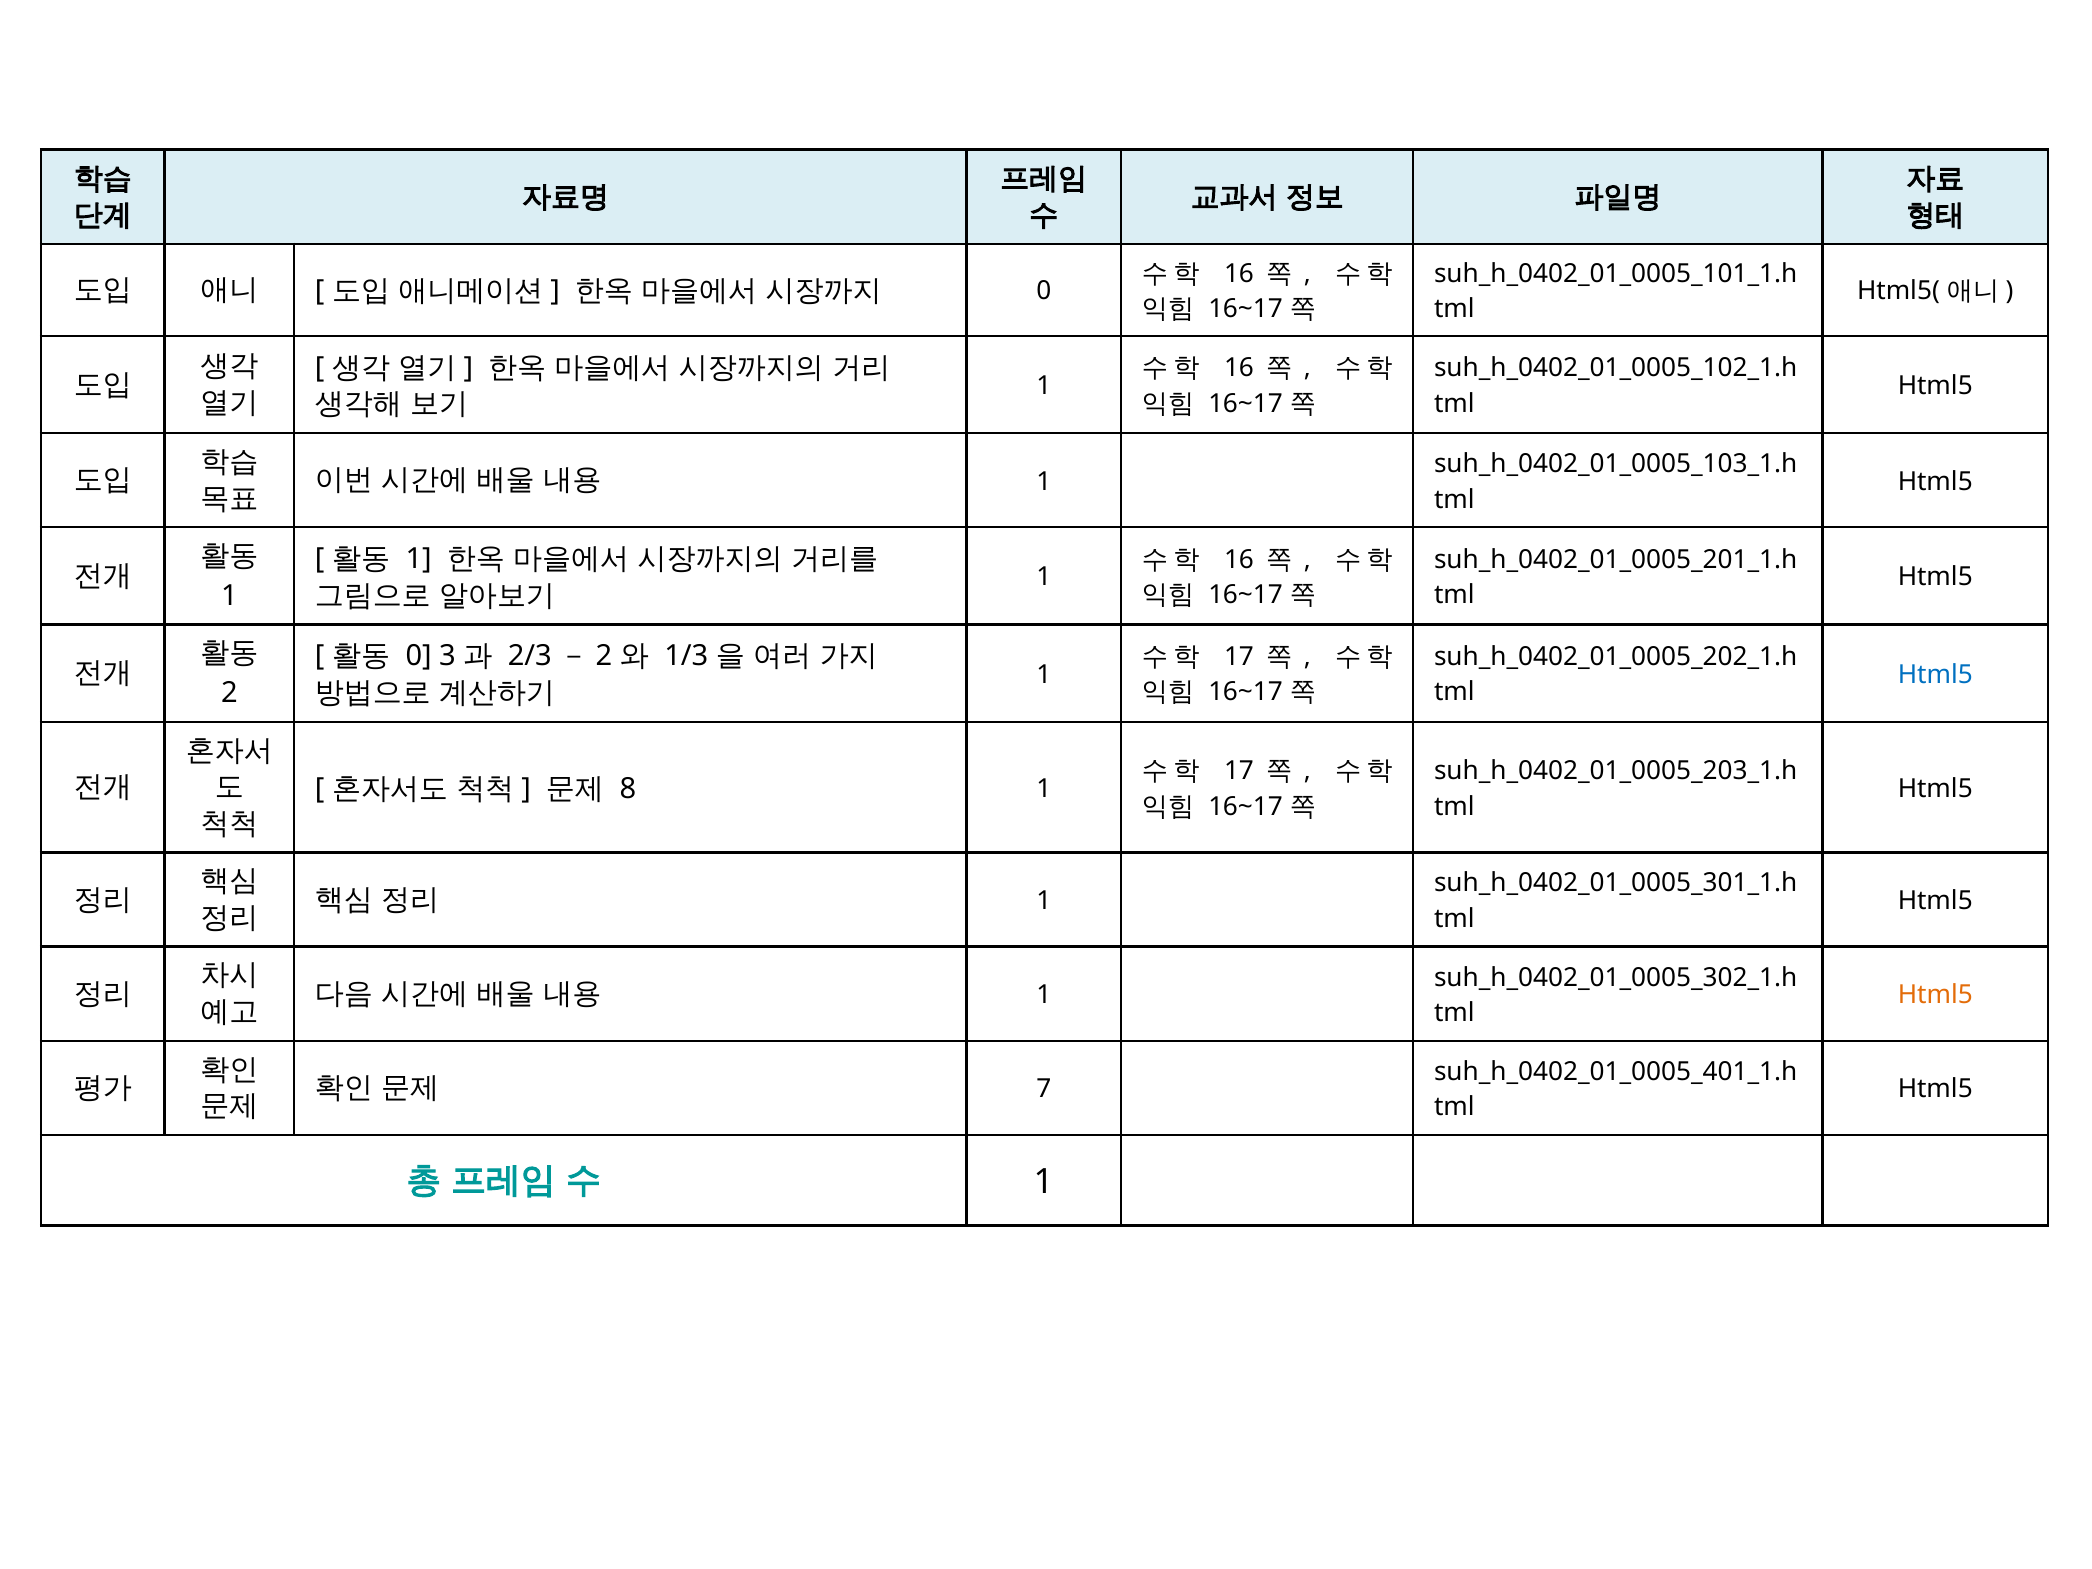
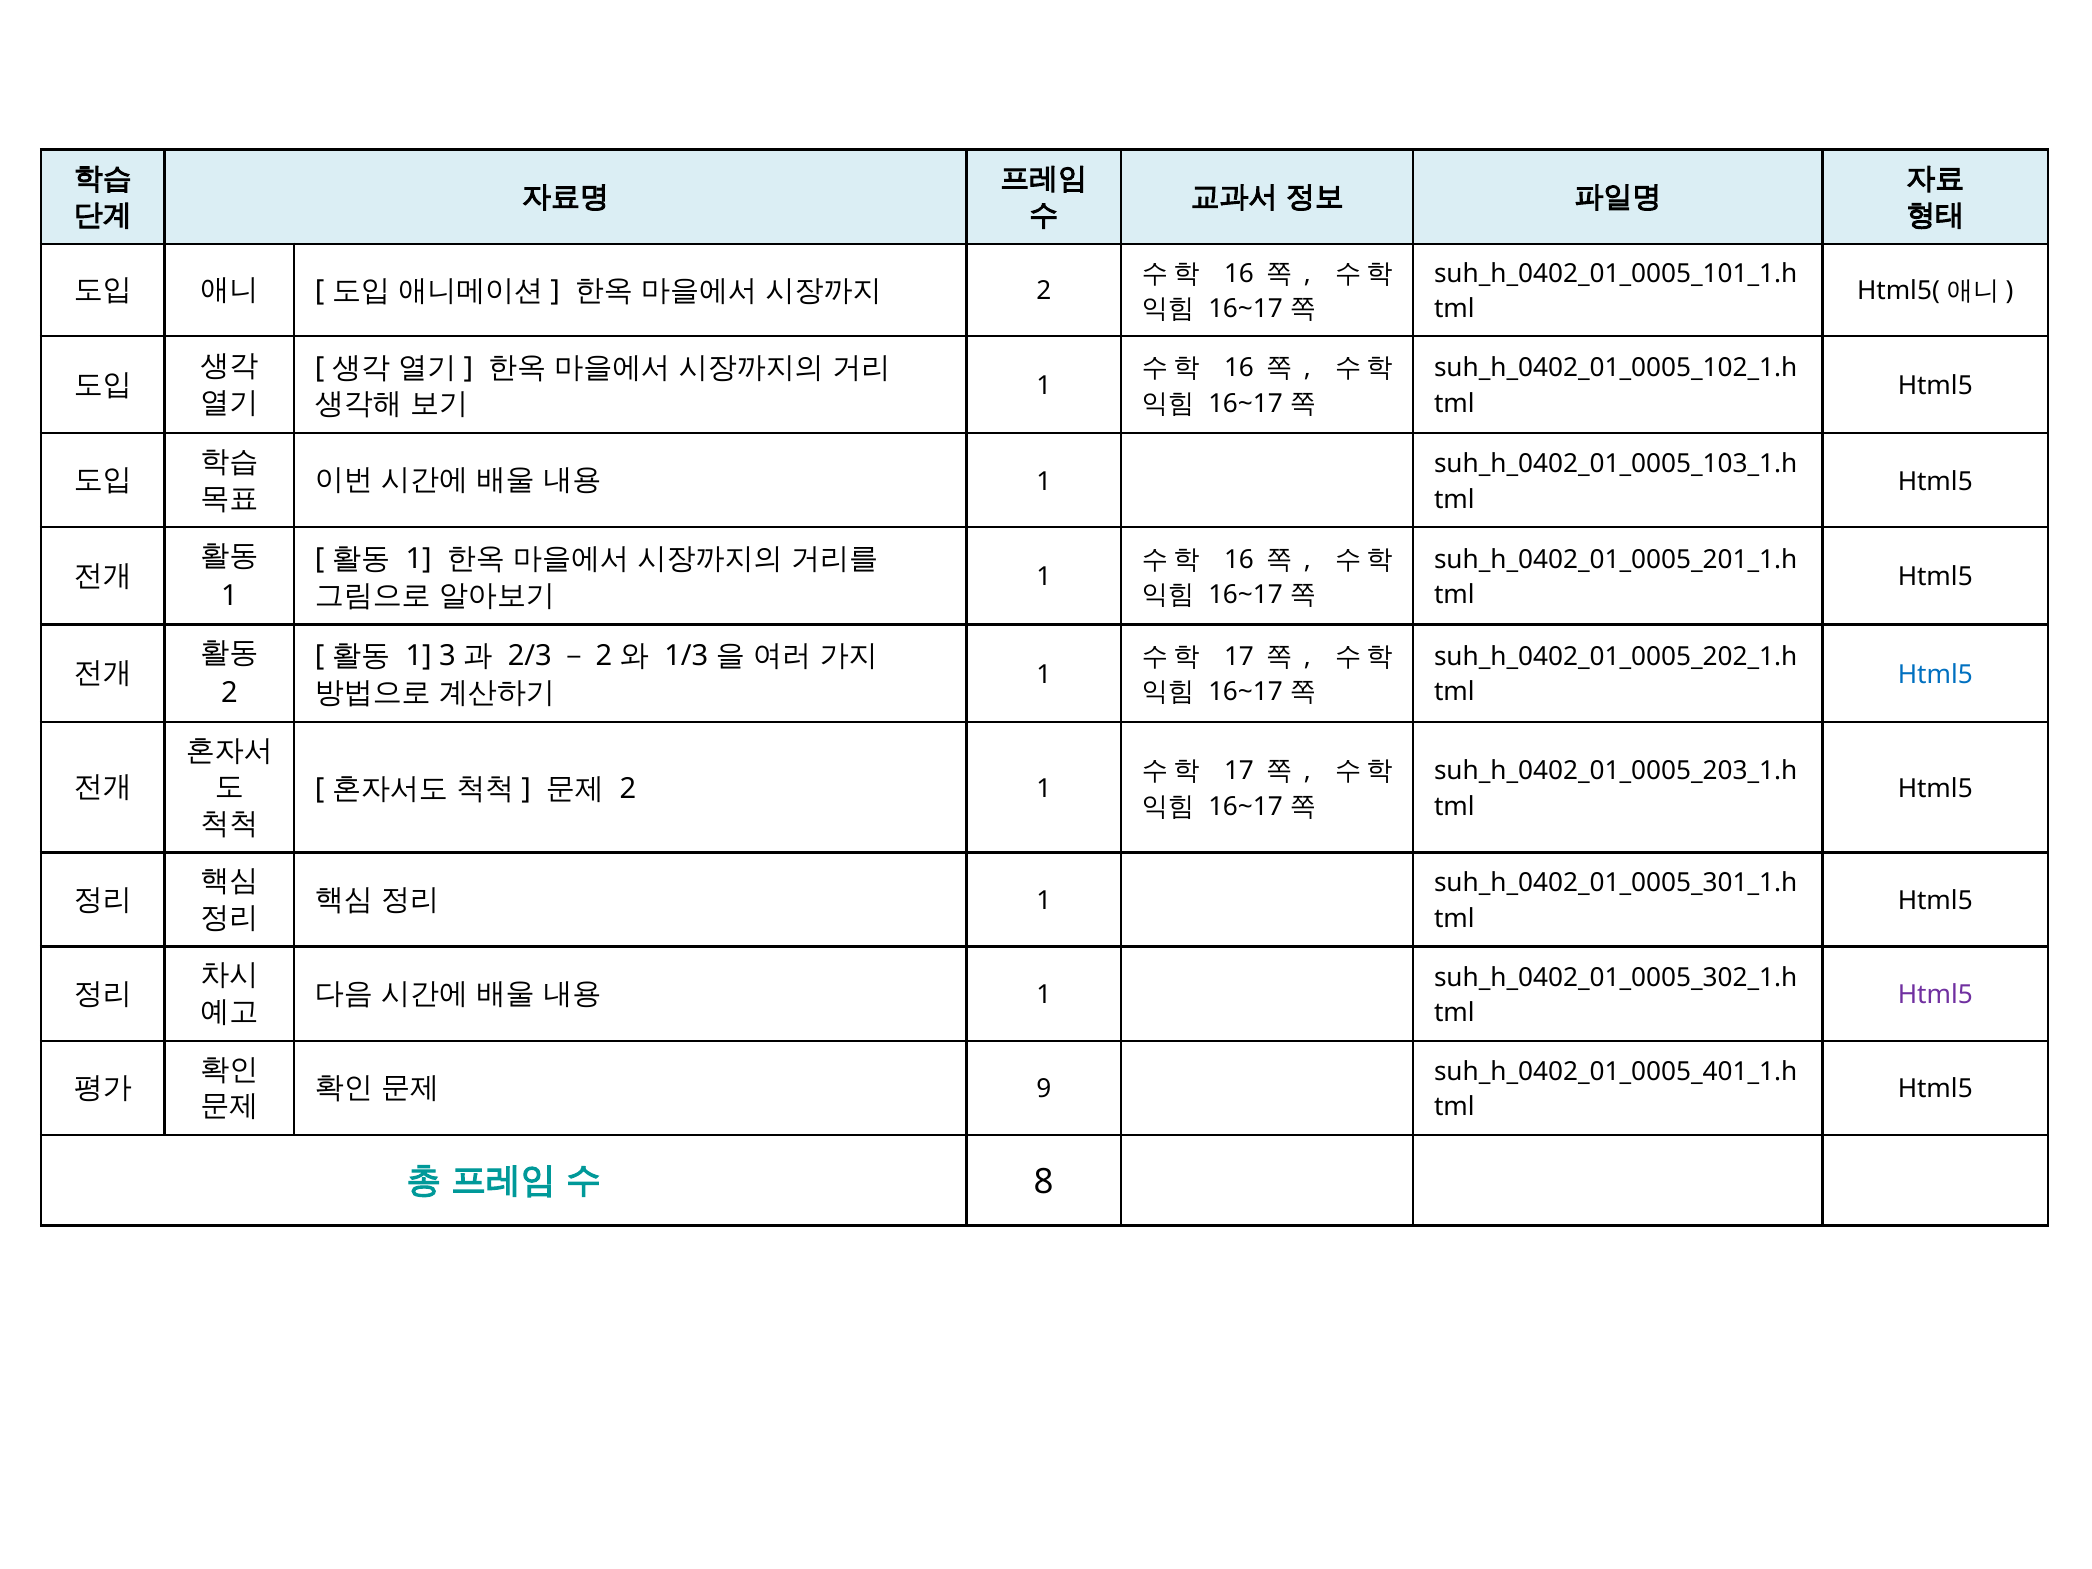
0: 0 -> 2 (1044, 291)
0: 0 -> 1 (419, 656)
8: 8 -> 2 (628, 789)
Html5 colour: orange -> purple (1935, 995)
7: 7 -> 9 (1044, 1089)
1: 1 -> 8 (1044, 1182)
